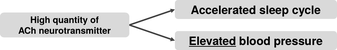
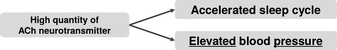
pressure underline: none -> present (298, 41)
